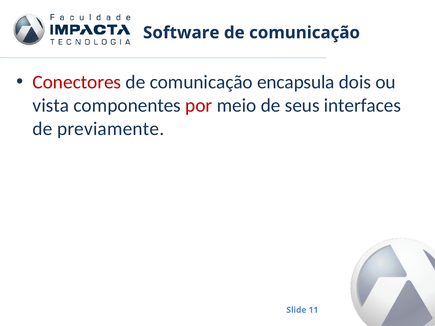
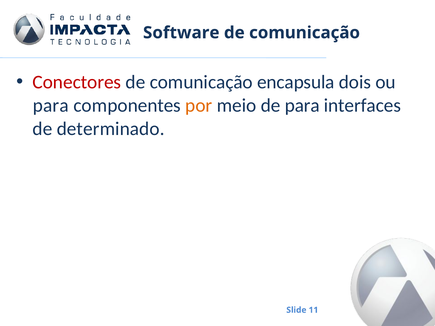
vista: vista -> para (51, 106)
por colour: red -> orange (199, 106)
de seus: seus -> para (302, 106)
previamente: previamente -> determinado (111, 129)
